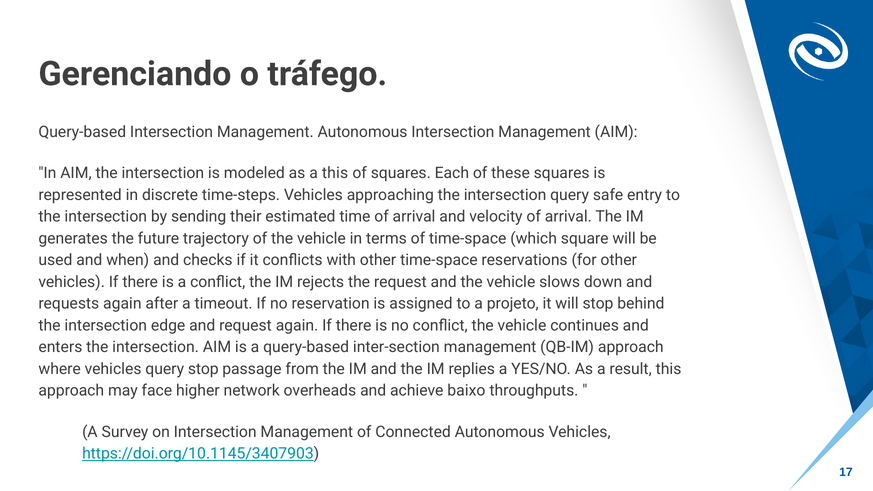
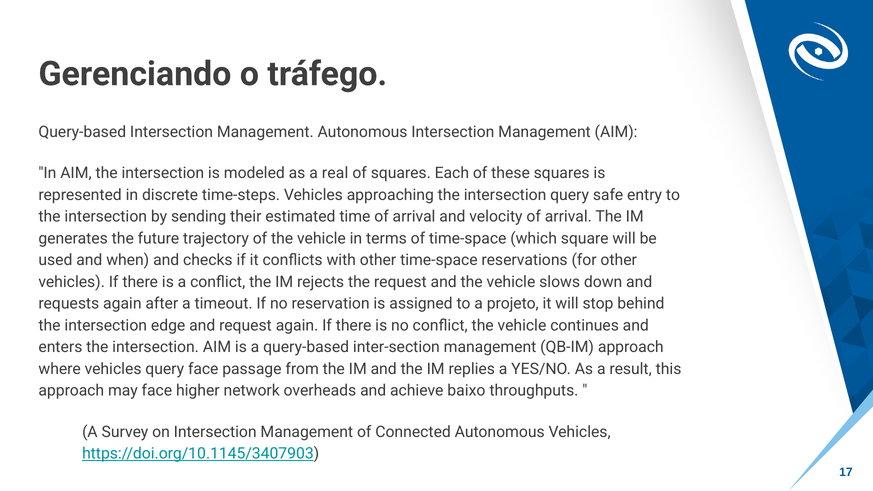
a this: this -> real (335, 173)
query stop: stop -> face (203, 369)
